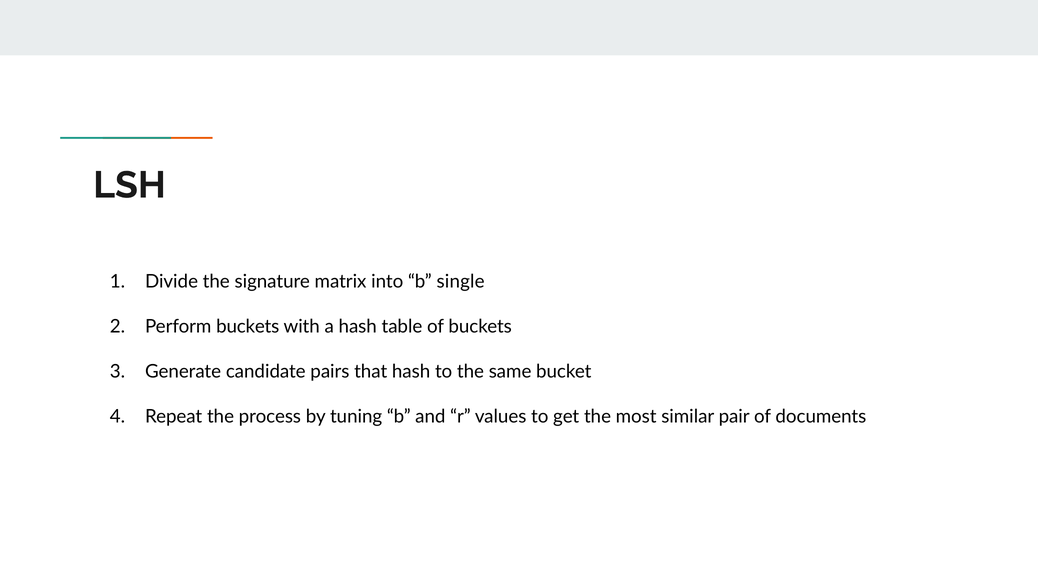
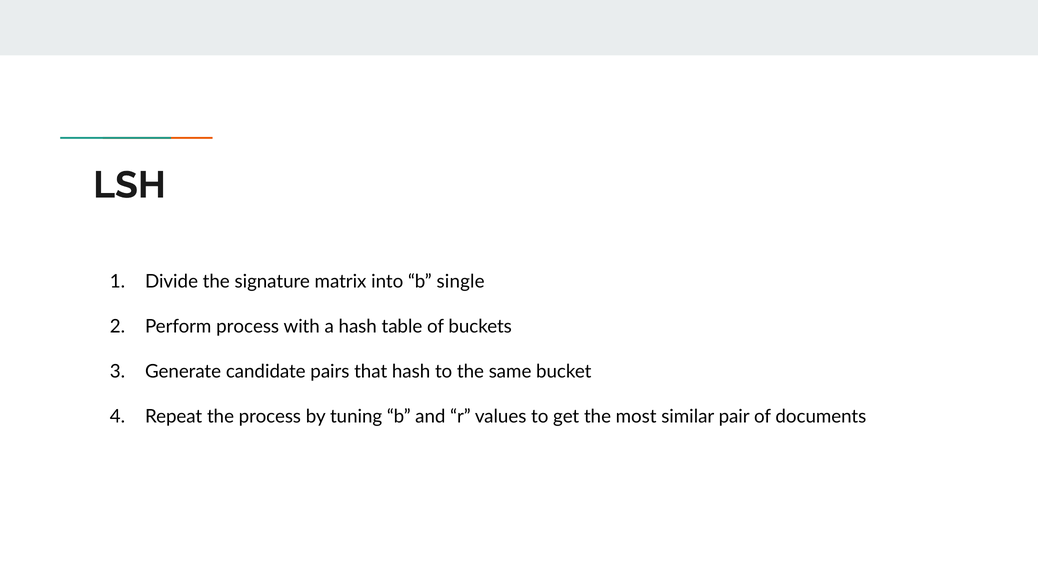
Perform buckets: buckets -> process (248, 327)
